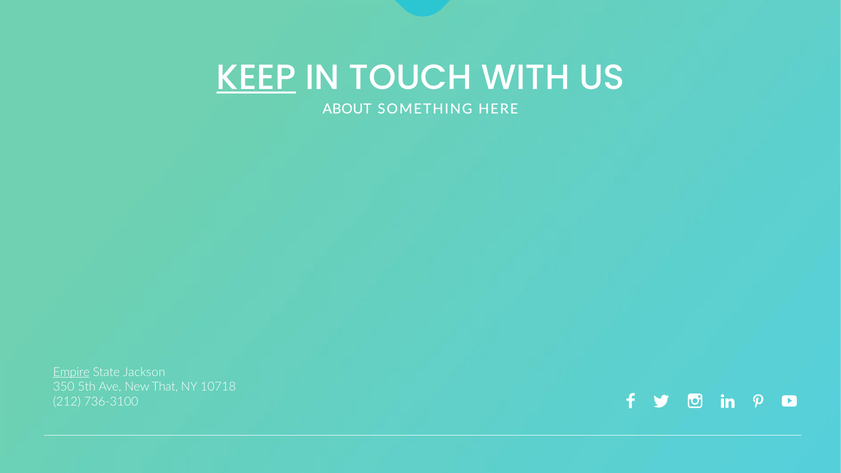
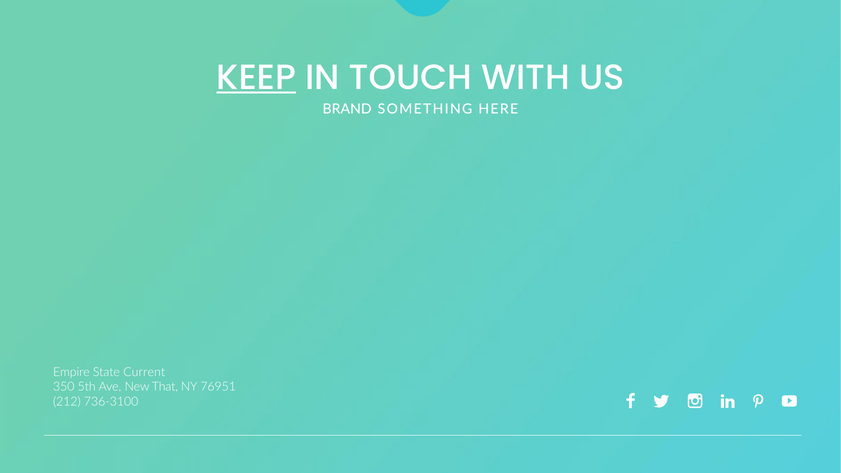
ABOUT: ABOUT -> BRAND (347, 109)
Empire underline: present -> none (71, 372)
Jackson: Jackson -> Current (144, 372)
10718: 10718 -> 76951 (218, 387)
